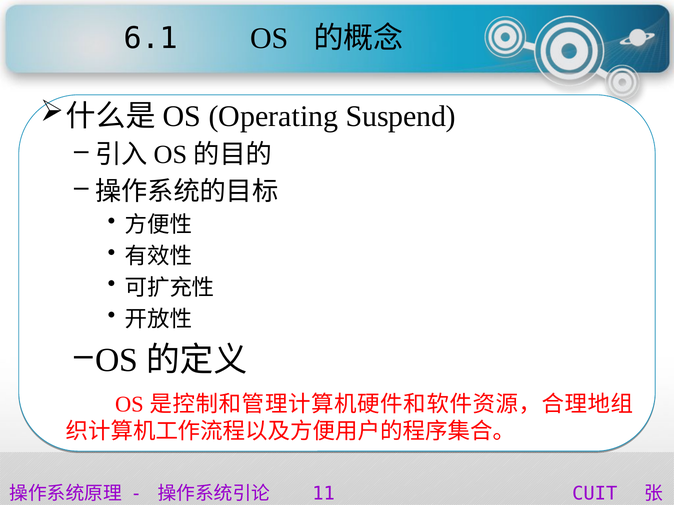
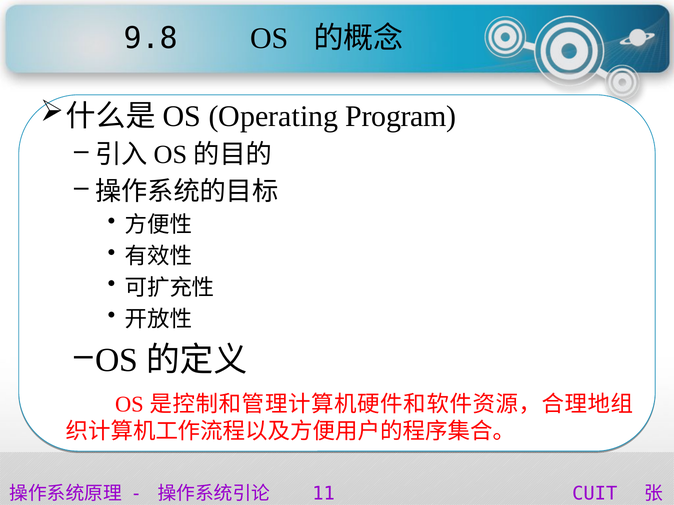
6.1: 6.1 -> 9.8 (151, 38)
Suspend: Suspend -> Program (401, 116)
